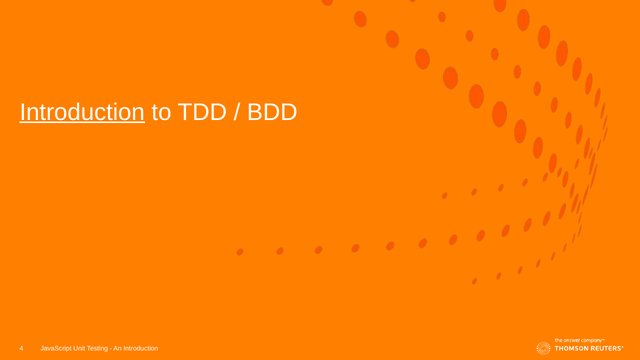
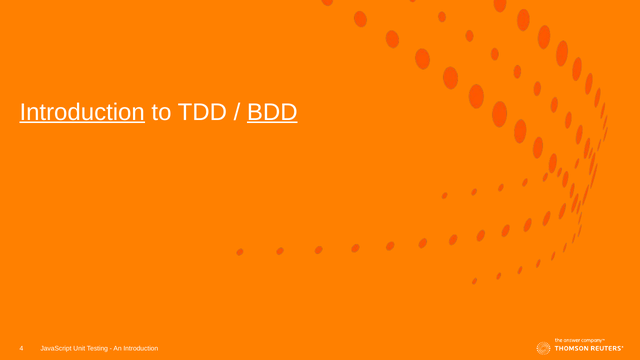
BDD underline: none -> present (272, 112)
